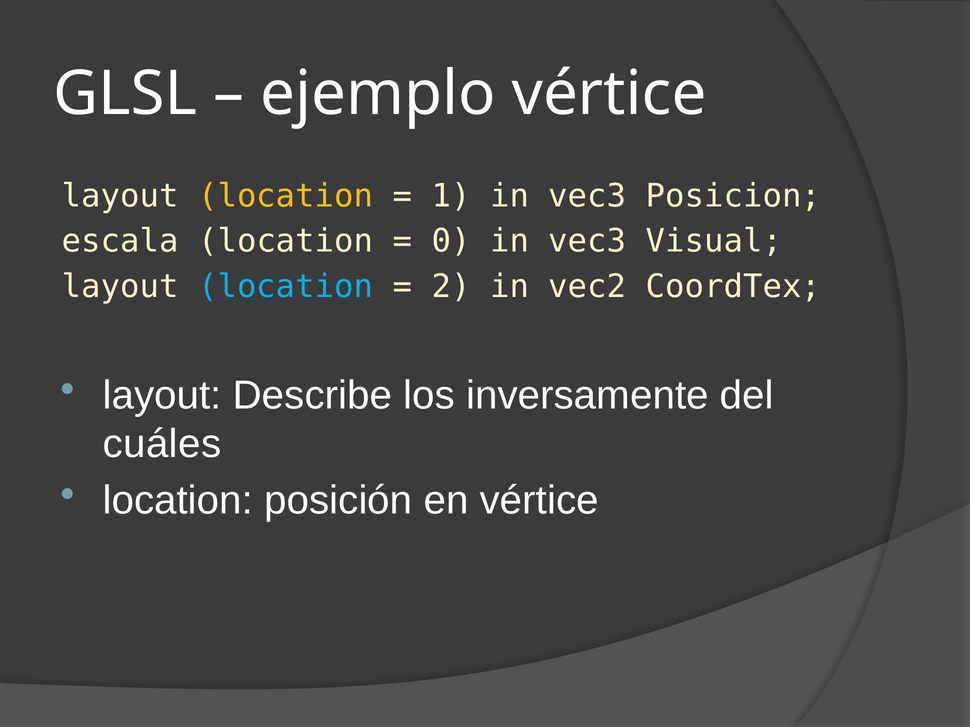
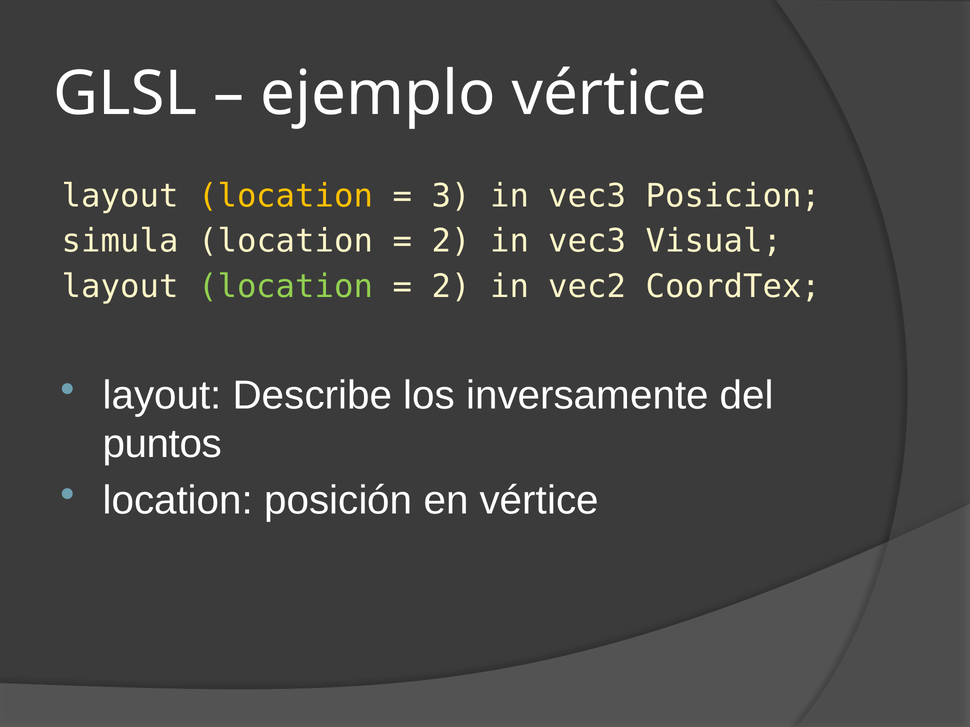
1: 1 -> 3 (451, 196)
escala: escala -> simula (120, 241)
0: 0 -> 2 (451, 241)
location colour: light blue -> light green (286, 287)
cuáles: cuáles -> puntos (162, 444)
